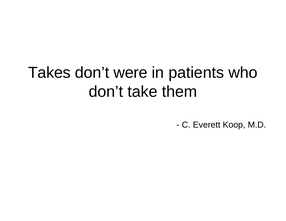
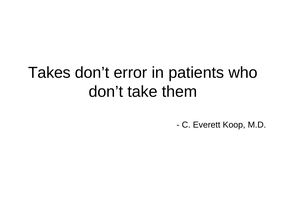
were: were -> error (130, 73)
